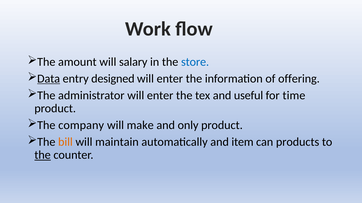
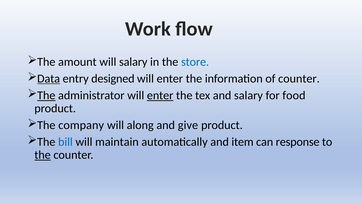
of offering: offering -> counter (299, 79)
The underline: none -> present (46, 96)
enter underline: none -> present (160, 96)
and useful: useful -> salary (248, 96)
time: time -> food (294, 96)
make: make -> along (140, 125)
only: only -> give (188, 125)
bill colour: orange -> blue (65, 142)
products: products -> response (298, 142)
